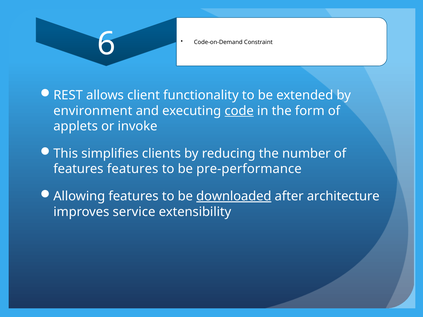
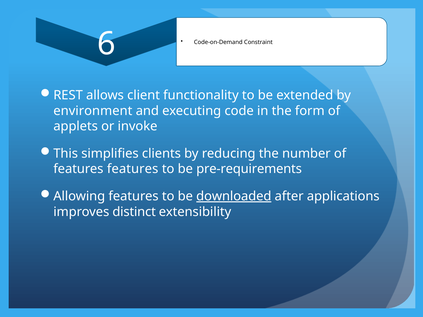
code underline: present -> none (239, 111)
pre-performance: pre-performance -> pre-requirements (249, 169)
architecture: architecture -> applications (343, 196)
service: service -> distinct (134, 212)
